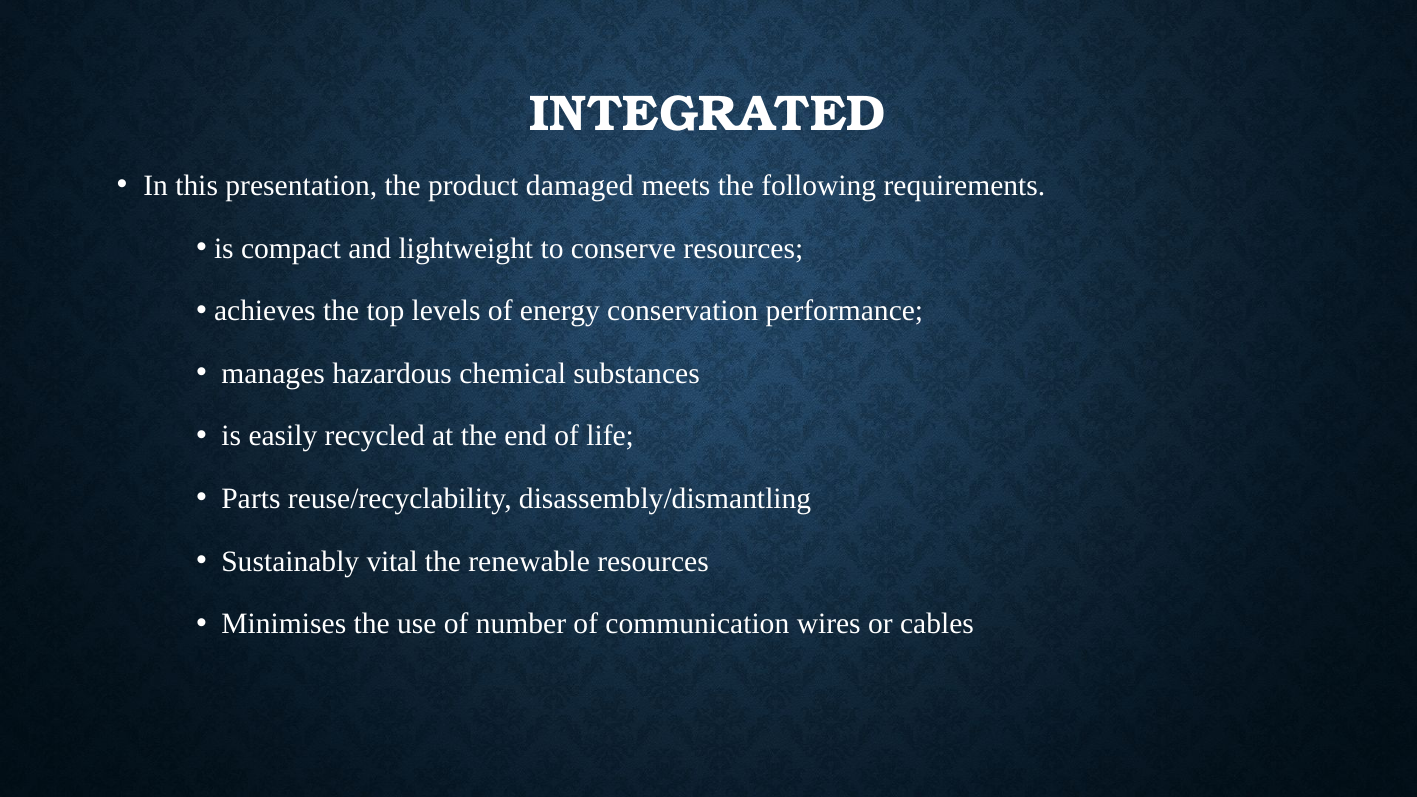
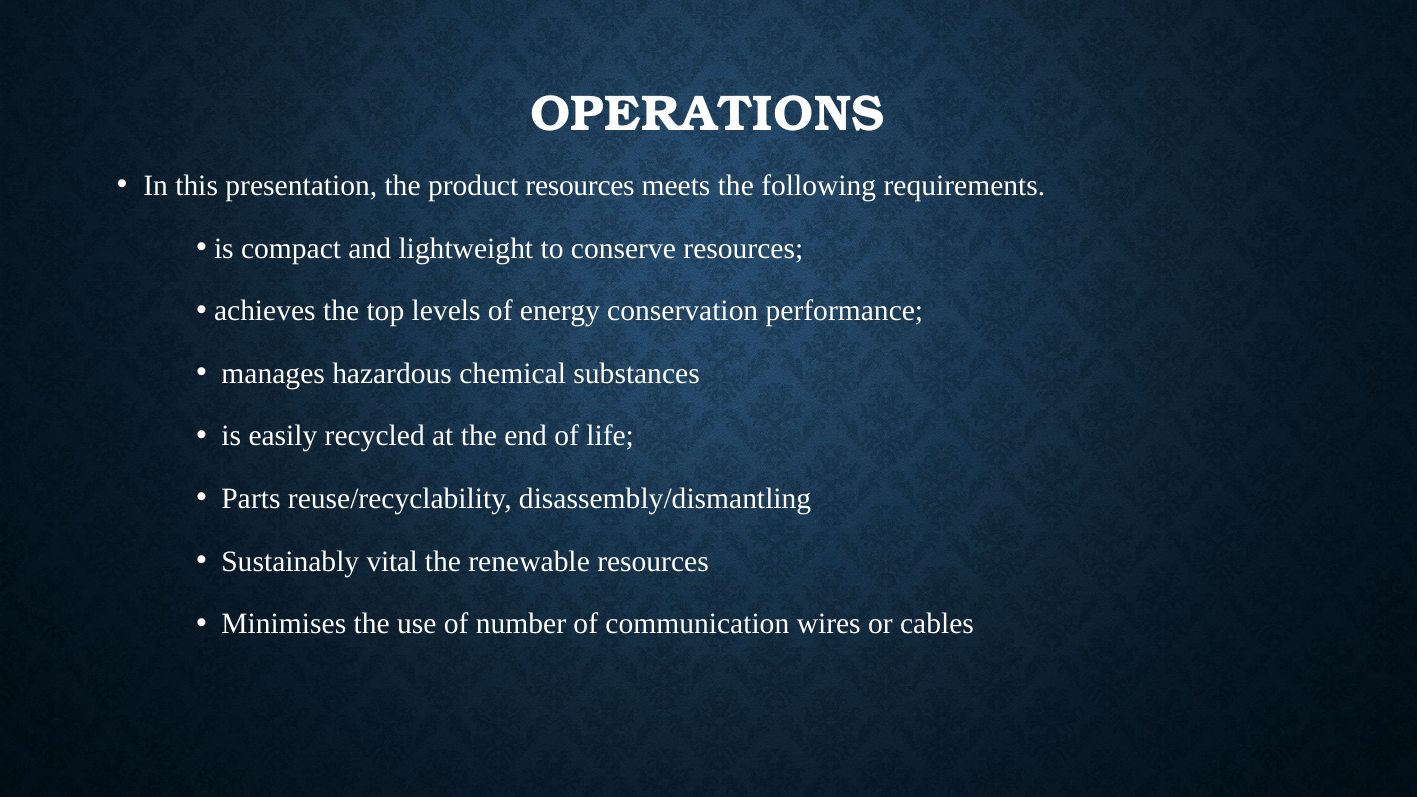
INTEGRATED: INTEGRATED -> OPERATIONS (708, 114)
product damaged: damaged -> resources (580, 186)
